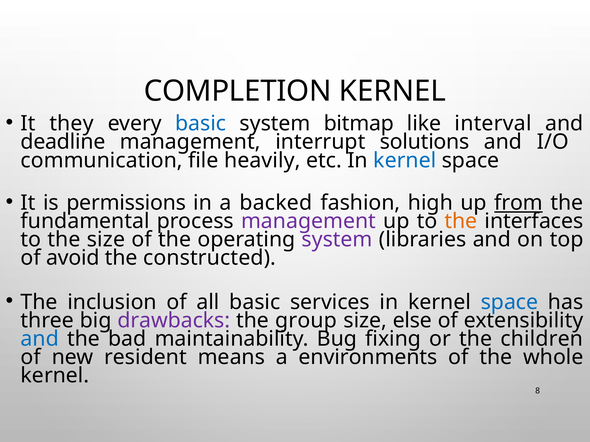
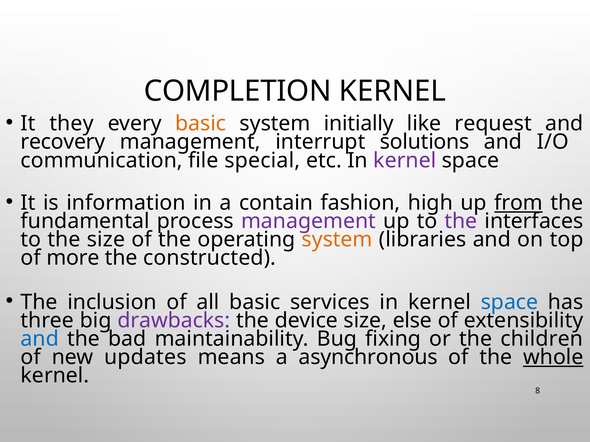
basic colour: blue -> orange (201, 124)
bitmap: bitmap -> initially (359, 124)
interval: interval -> request (493, 124)
deadline: deadline -> recovery (63, 142)
heavily: heavily -> special (262, 161)
kernel colour: blue -> purple (405, 161)
permissions: permissions -> information (126, 203)
backed: backed -> contain (276, 203)
the colour: orange -> purple (461, 221)
system colour: purple -> orange (337, 240)
avoid: avoid -> more (73, 258)
group: group -> device (306, 321)
resident: resident -> updates (145, 358)
environments: environments -> asynchronous (368, 358)
whole underline: none -> present (553, 358)
